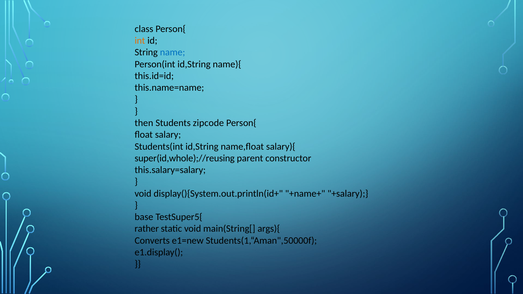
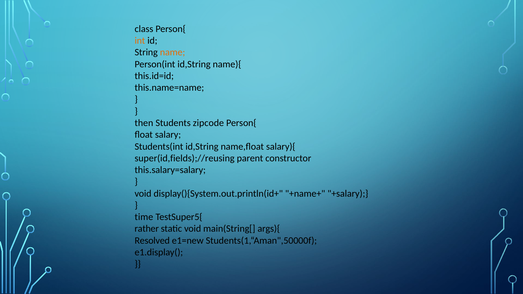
name colour: blue -> orange (173, 52)
super(id,whole);//reusing: super(id,whole);//reusing -> super(id,fields);//reusing (185, 158)
base: base -> time (144, 217)
Converts: Converts -> Resolved (152, 241)
